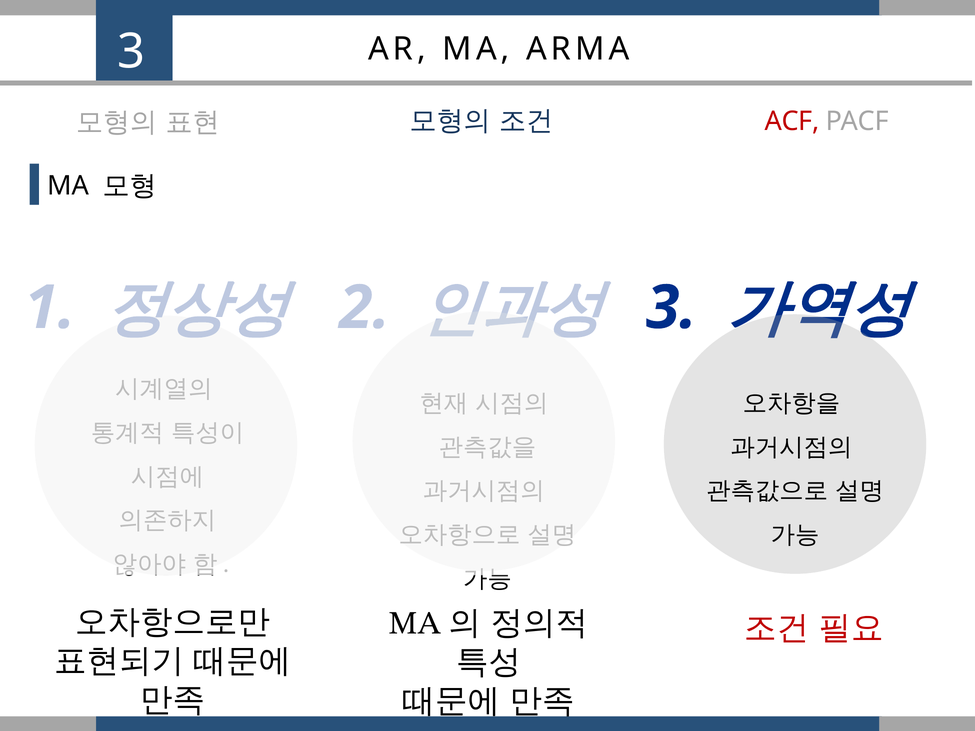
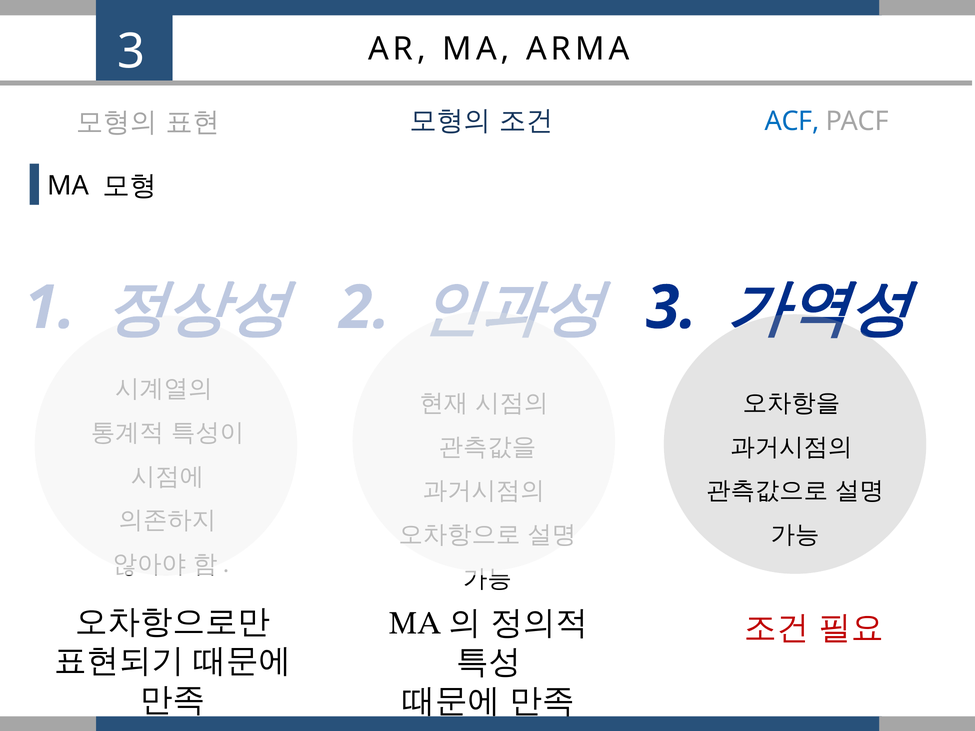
ACF colour: red -> blue (792, 121)
